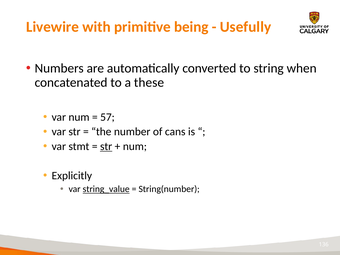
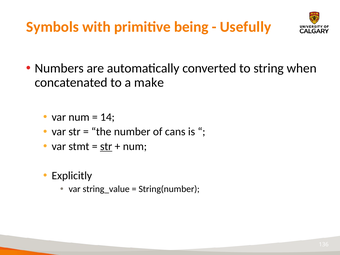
Livewire: Livewire -> Symbols (53, 27)
these: these -> make (149, 83)
57: 57 -> 14 (107, 117)
string_value underline: present -> none (106, 189)
